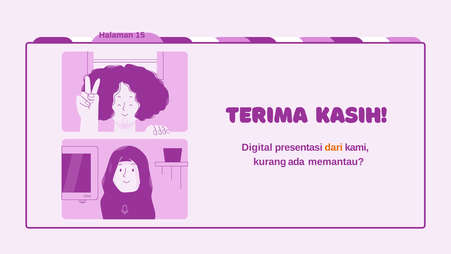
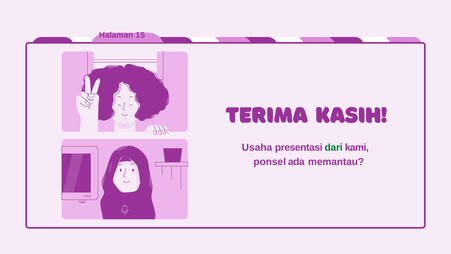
Digital: Digital -> Usaha (257, 147)
dari colour: orange -> green (334, 147)
kurang: kurang -> ponsel (270, 162)
